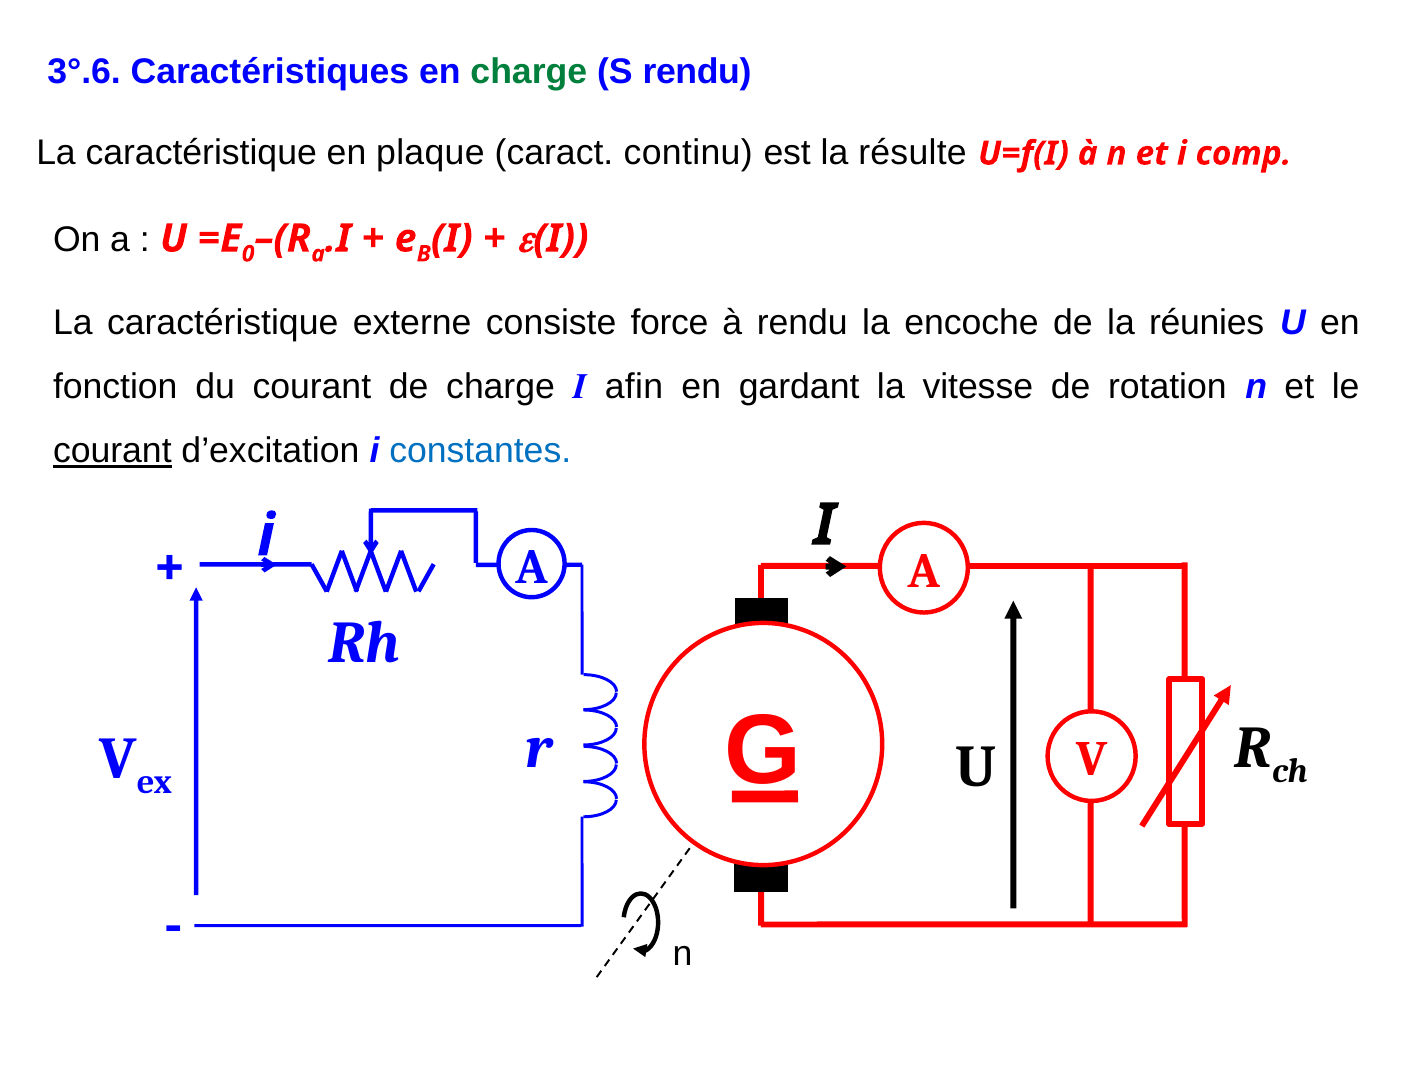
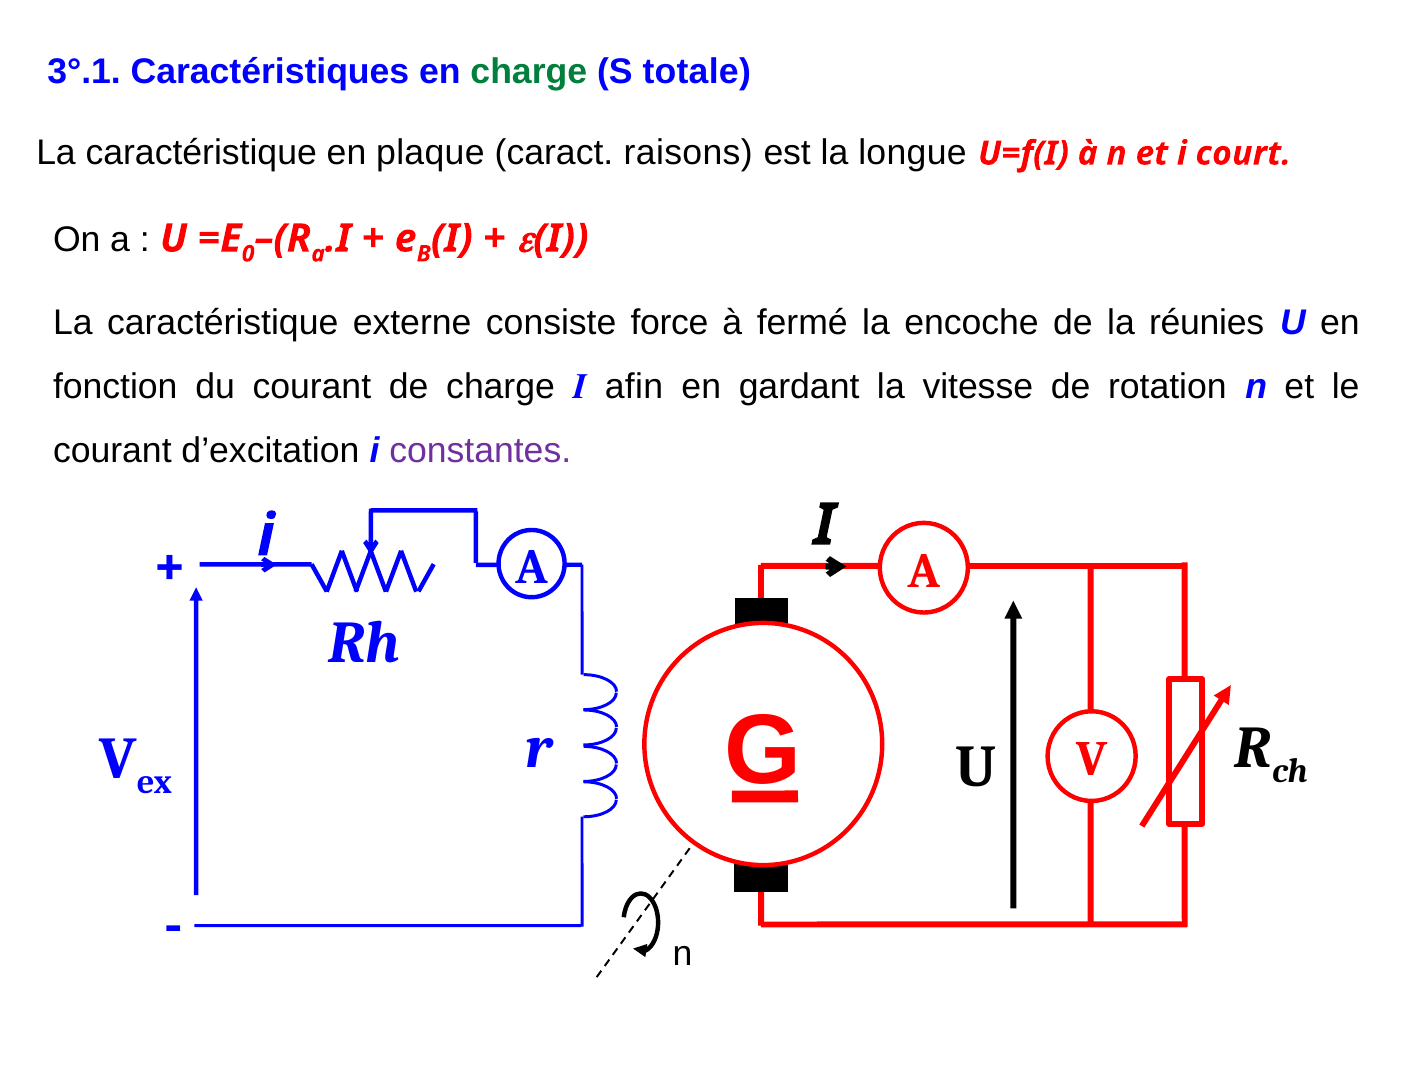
3°.6: 3°.6 -> 3°.1 (84, 71)
S rendu: rendu -> totale (697, 71)
continu: continu -> raisons (688, 153)
résulte: résulte -> longue (912, 153)
comp: comp -> court (1243, 153)
à rendu: rendu -> fermé (802, 323)
courant underline: present -> none (112, 451)
constantes colour: blue -> purple (480, 451)
